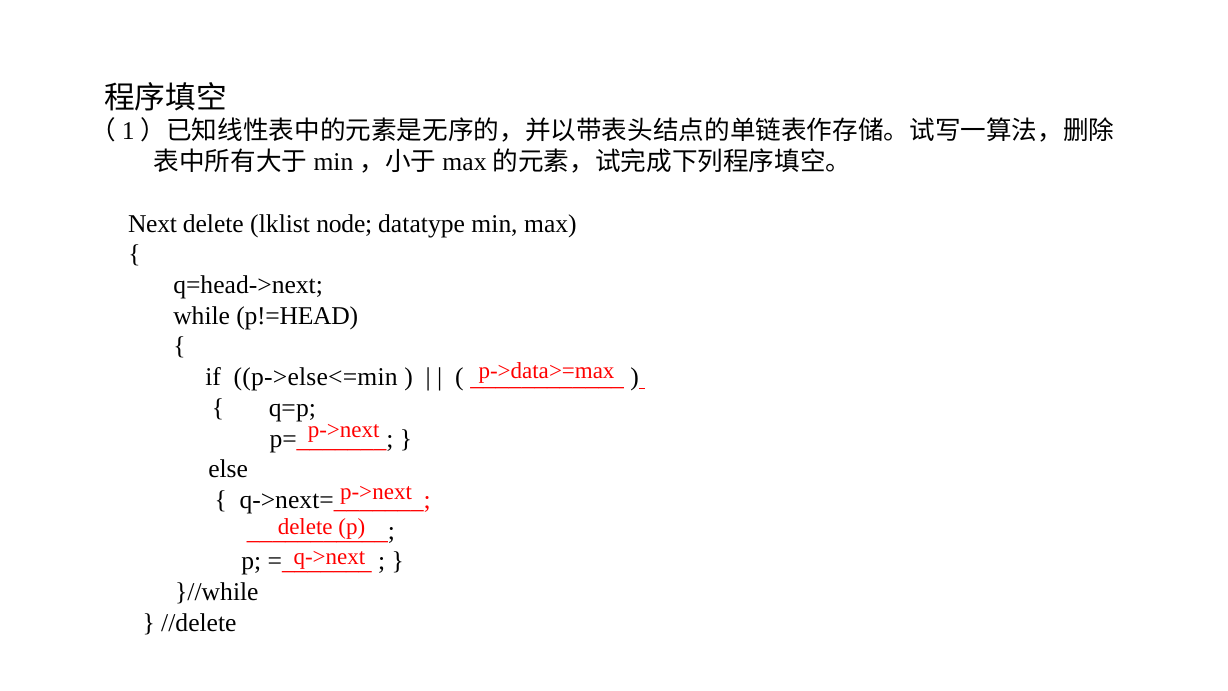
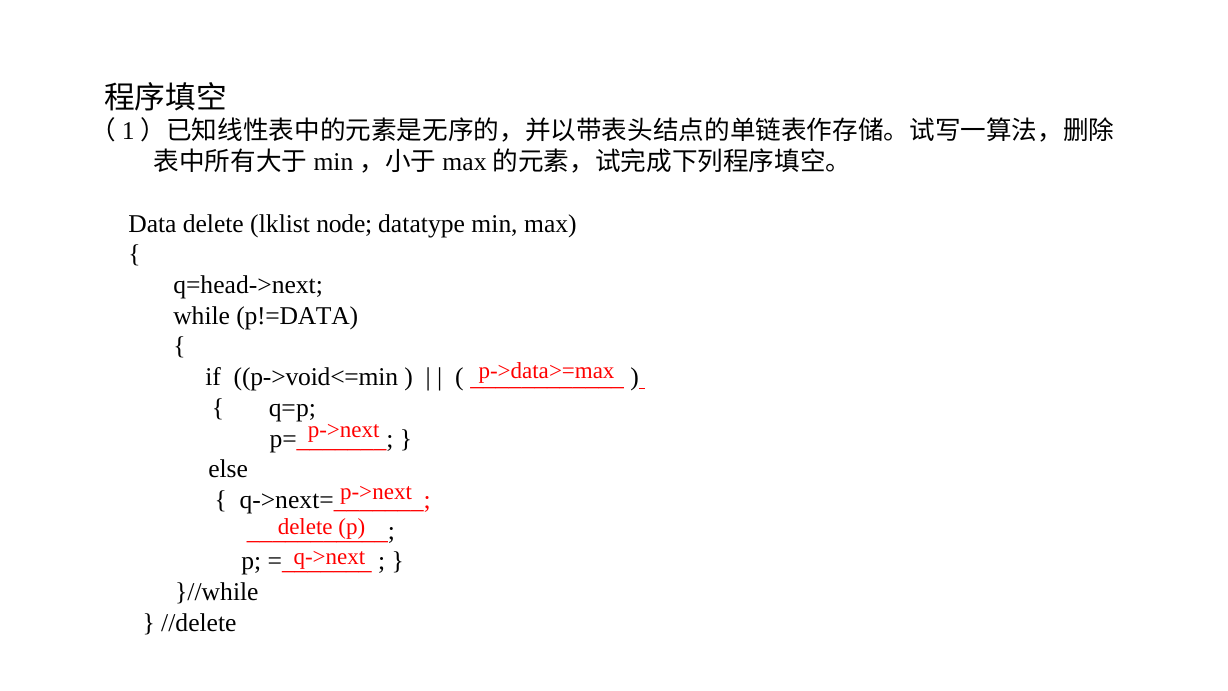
Next: Next -> Data (152, 223)
p!=HEAD: p!=HEAD -> p!=DATA (297, 316)
p->else<=min: p->else<=min -> p->void<=min (316, 377)
